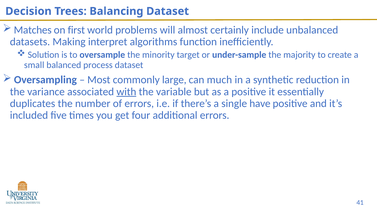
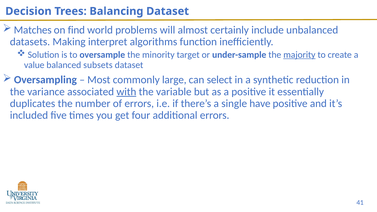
first: first -> find (76, 30)
majority underline: none -> present (299, 55)
small: small -> value (34, 65)
process: process -> subsets (98, 65)
much: much -> select (220, 80)
